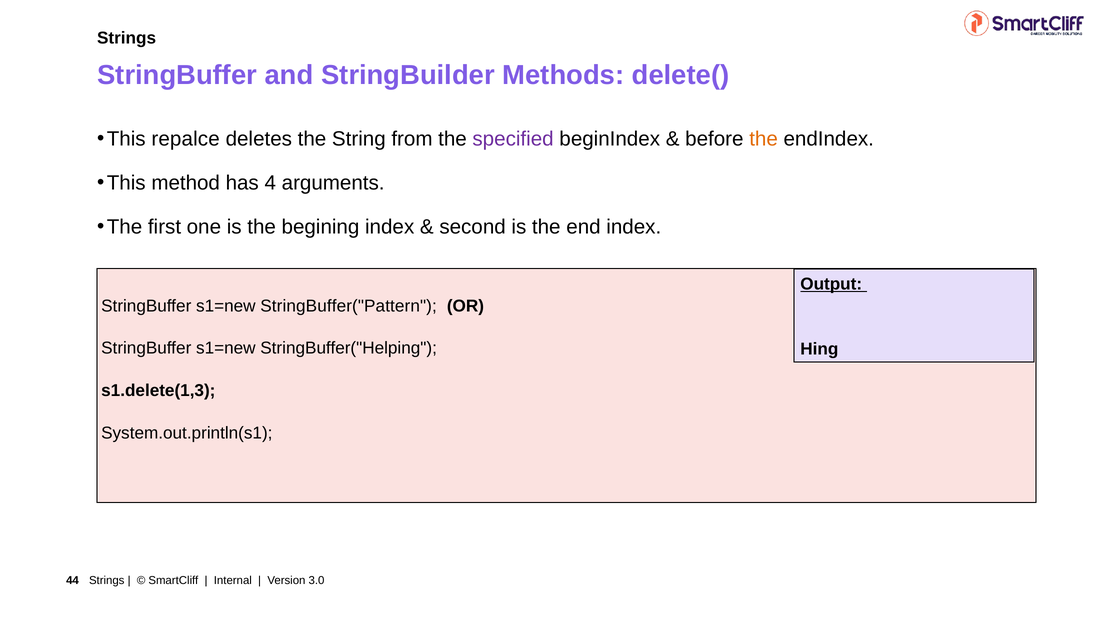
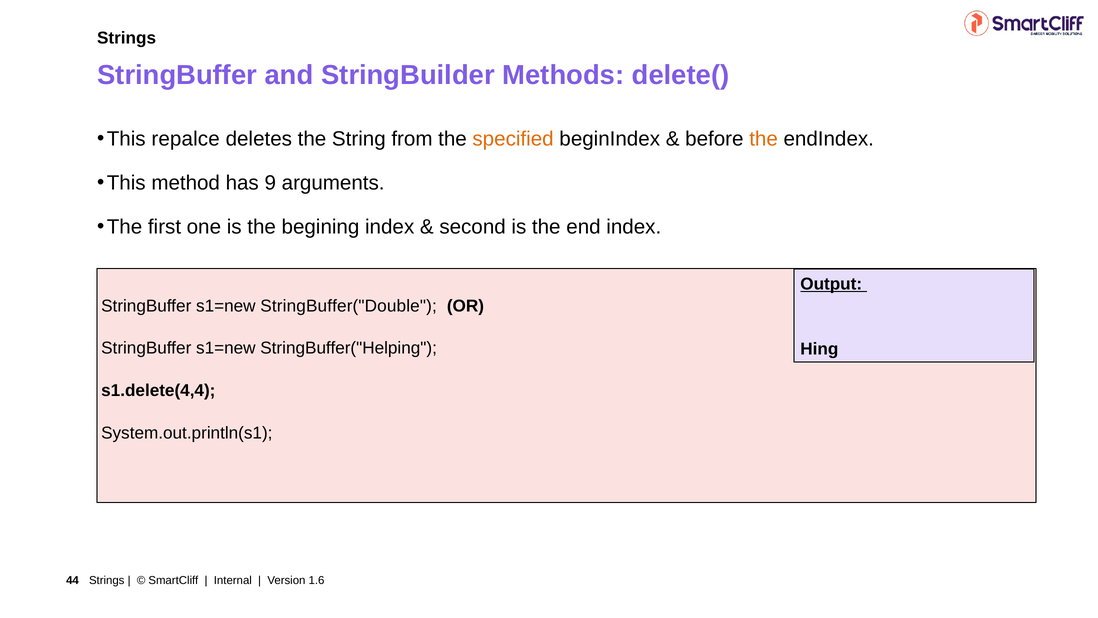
specified colour: purple -> orange (513, 139)
4: 4 -> 9 (270, 183)
StringBuffer("Pattern: StringBuffer("Pattern -> StringBuffer("Double (349, 306)
s1.delete(1,3: s1.delete(1,3 -> s1.delete(4,4 (158, 390)
3.0: 3.0 -> 1.6 (317, 580)
